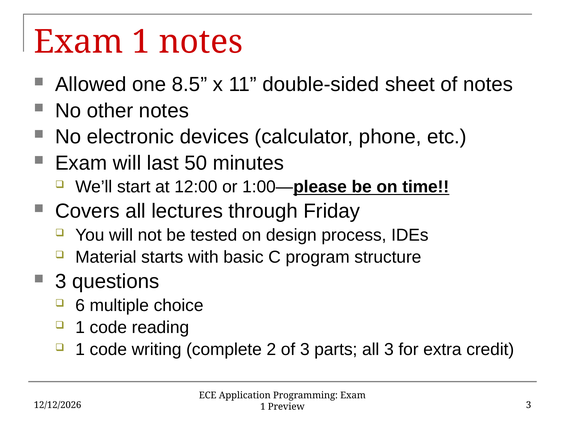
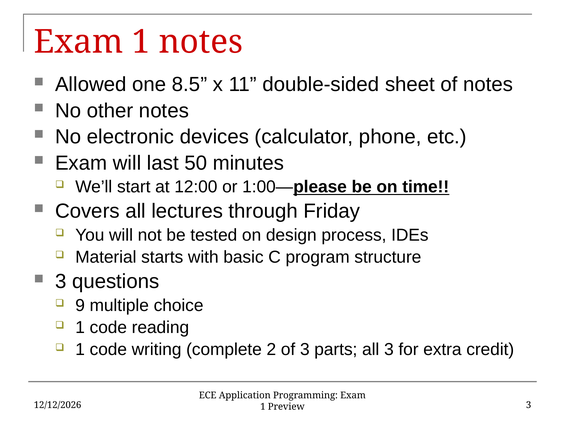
6: 6 -> 9 (80, 305)
